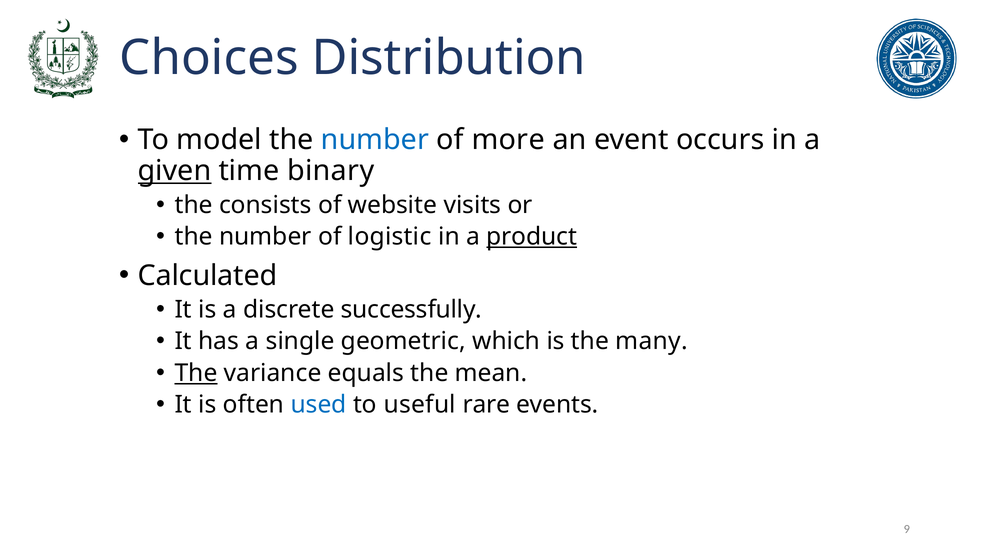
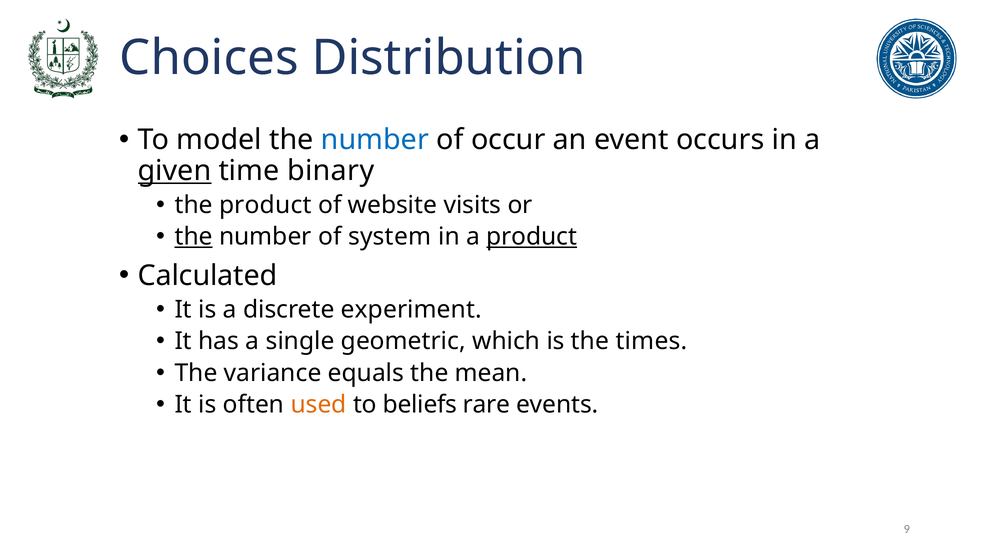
more: more -> occur (508, 140)
the consists: consists -> product (265, 205)
the underline: none -> present (194, 237)
logistic: logistic -> system (390, 237)
successfully: successfully -> experiment (411, 310)
many: many -> times (652, 341)
The underline: present -> none (196, 373)
used colour: blue -> orange (319, 405)
useful: useful -> beliefs (420, 405)
